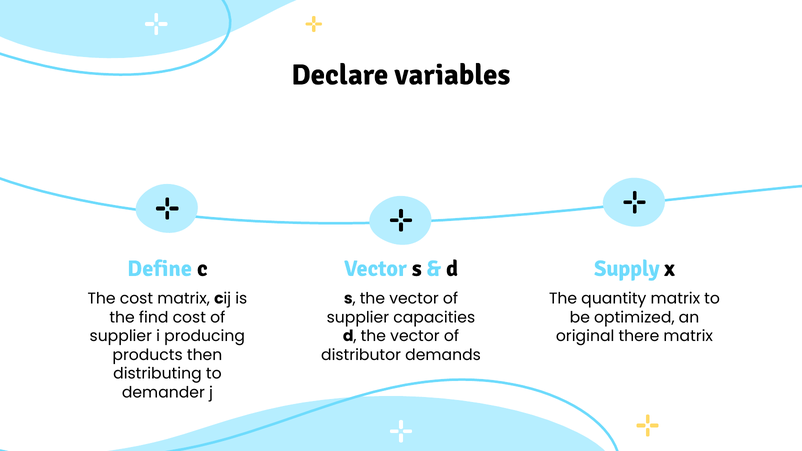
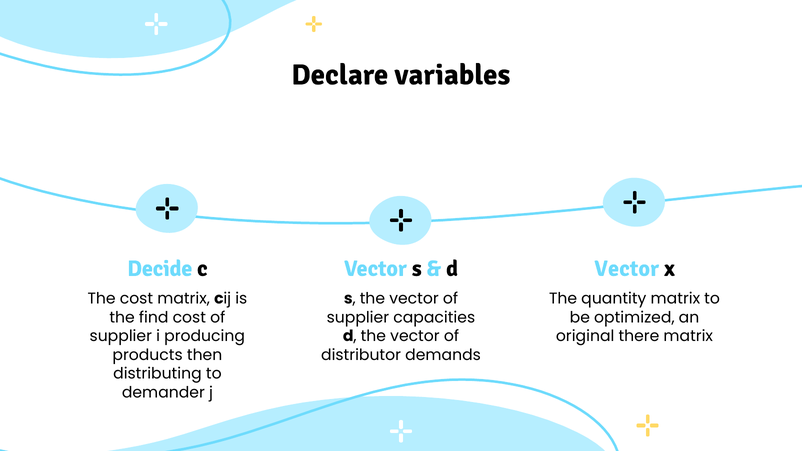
Define: Define -> Decide (160, 269)
Supply: Supply -> Vector (627, 269)
